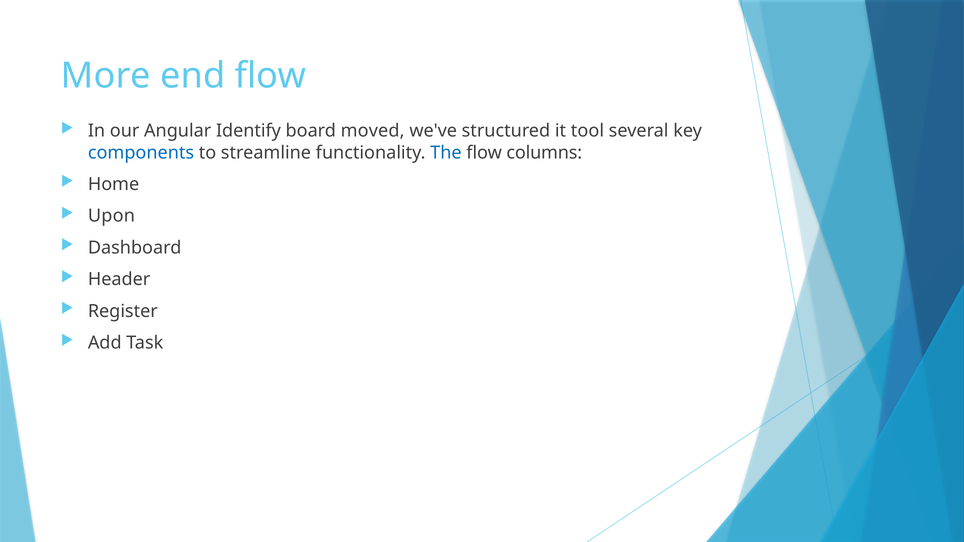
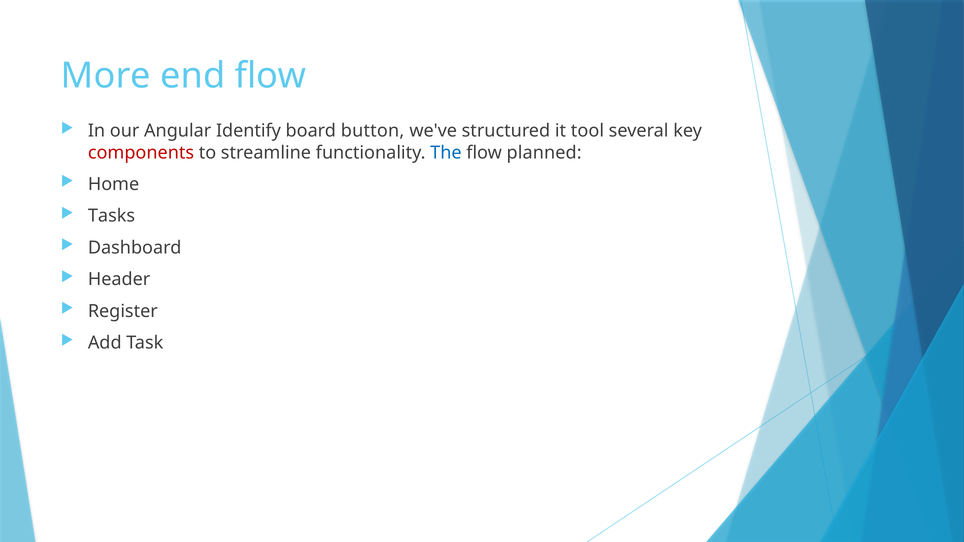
moved: moved -> button (373, 131)
components colour: blue -> red (141, 153)
columns: columns -> planned (544, 153)
Upon: Upon -> Tasks (112, 216)
